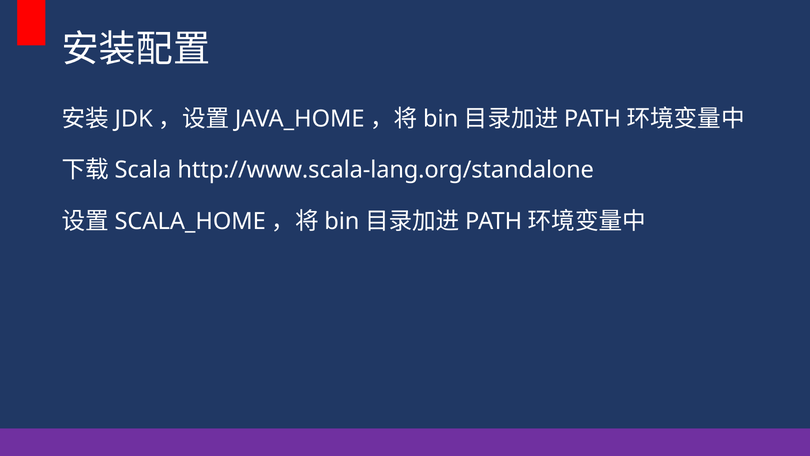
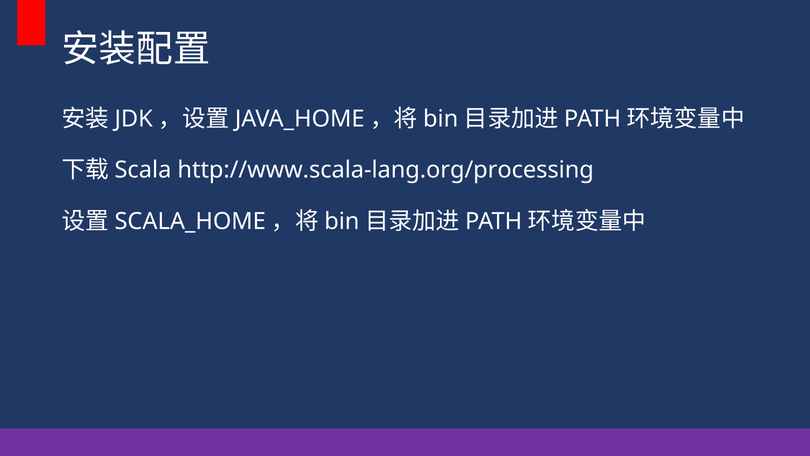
http://www.scala-lang.org/standalone: http://www.scala-lang.org/standalone -> http://www.scala-lang.org/processing (386, 170)
